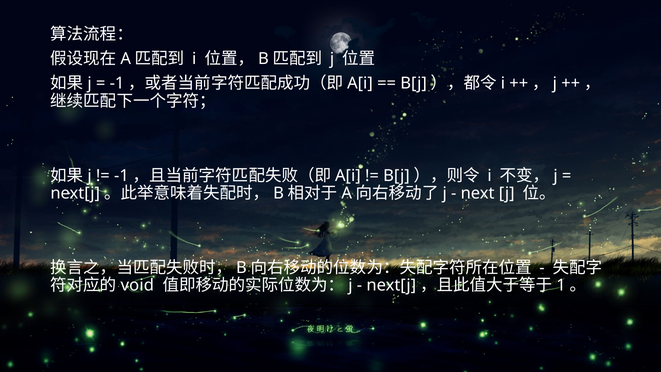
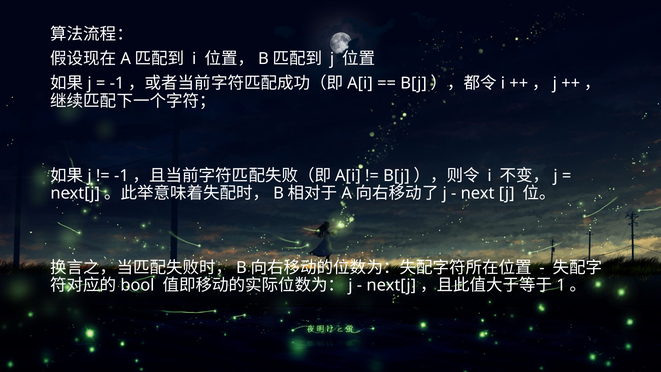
void: void -> bool (137, 285)
